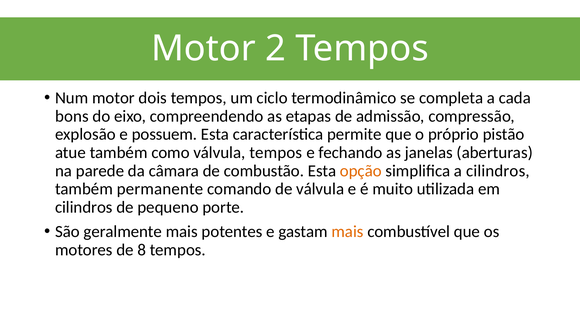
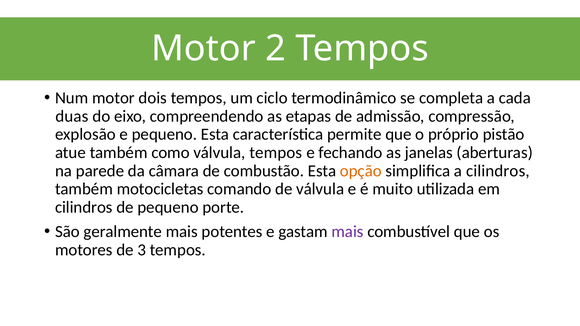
bons: bons -> duas (72, 116)
e possuem: possuem -> pequeno (164, 135)
permanente: permanente -> motocicletas (160, 189)
mais colour: orange -> purple (348, 232)
8: 8 -> 3 (142, 250)
